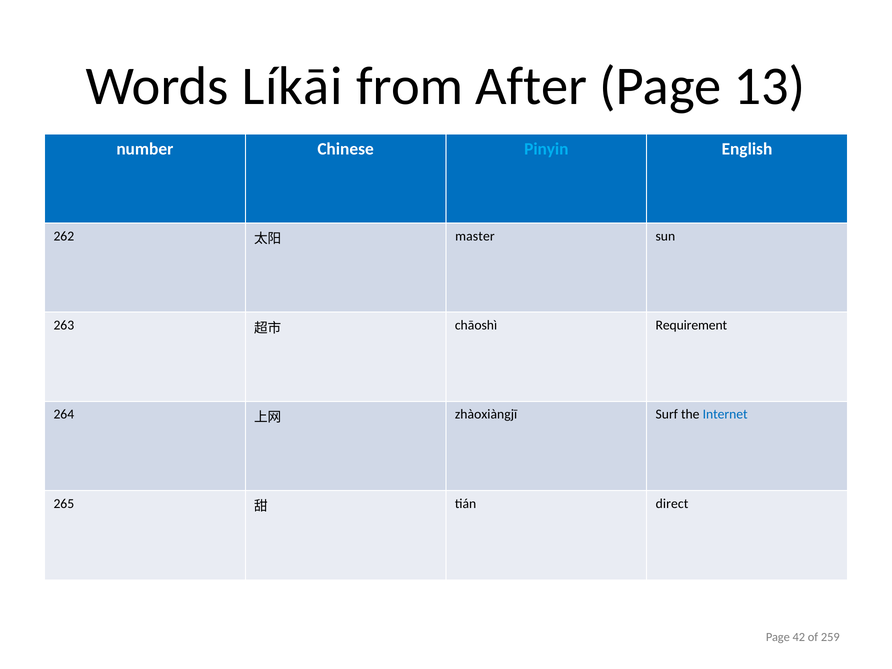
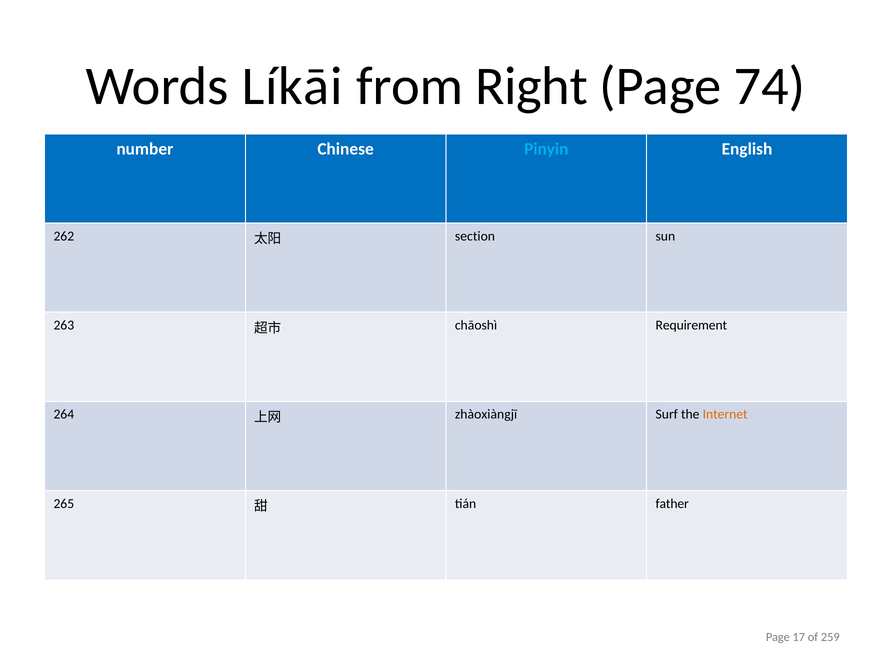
After: After -> Right (532, 86)
13: 13 -> 74 (770, 86)
master: master -> section (475, 236)
Internet colour: blue -> orange (725, 414)
direct: direct -> father (672, 504)
42: 42 -> 17 (799, 637)
